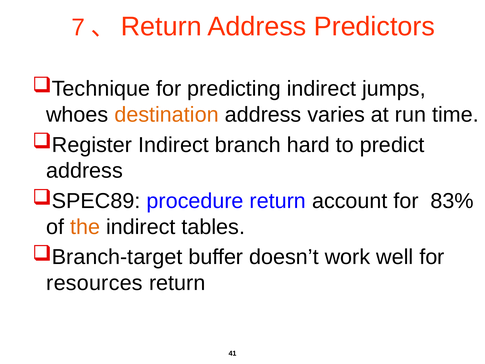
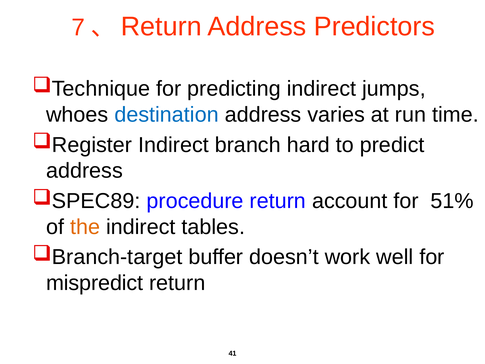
destination colour: orange -> blue (167, 115)
83%: 83% -> 51% (452, 201)
resources: resources -> mispredict (95, 283)
